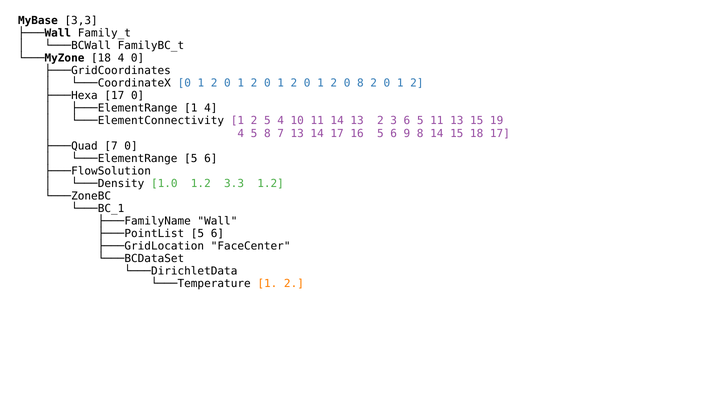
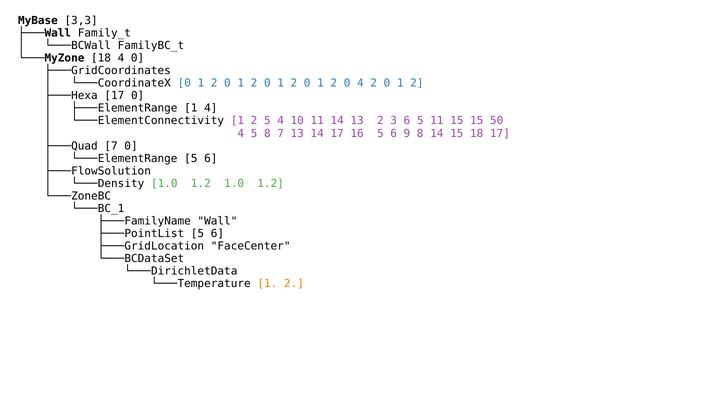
0 8: 8 -> 4 (360, 83)
11 13: 13 -> 15 (457, 121)
19: 19 -> 50 (497, 121)
1.2 3.3: 3.3 -> 1.0 (234, 183)
